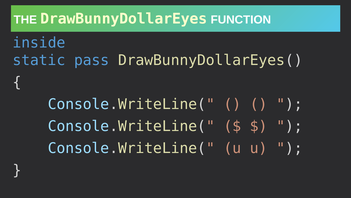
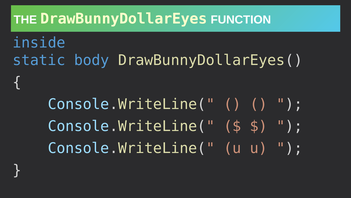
pass: pass -> body (92, 60)
